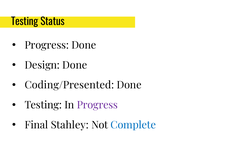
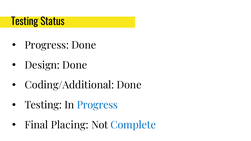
Coding/Presented: Coding/Presented -> Coding/Additional (69, 85)
Progress colour: purple -> blue (97, 105)
Stahley: Stahley -> Placing (70, 125)
